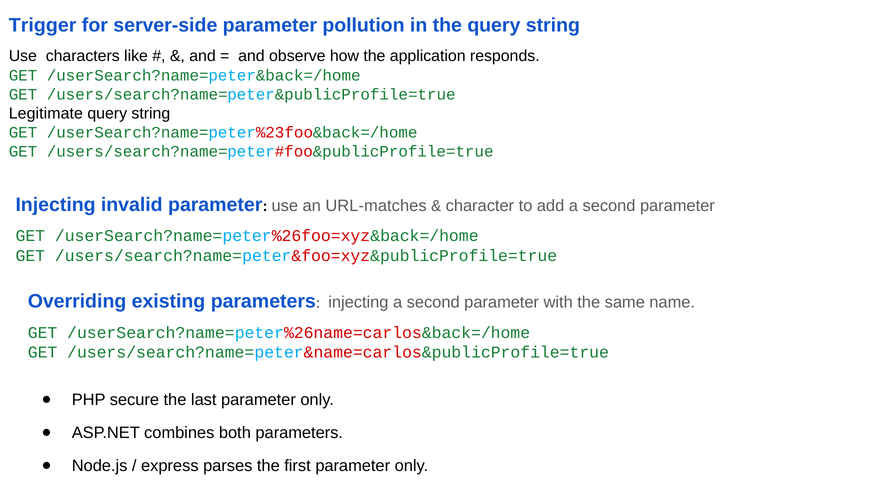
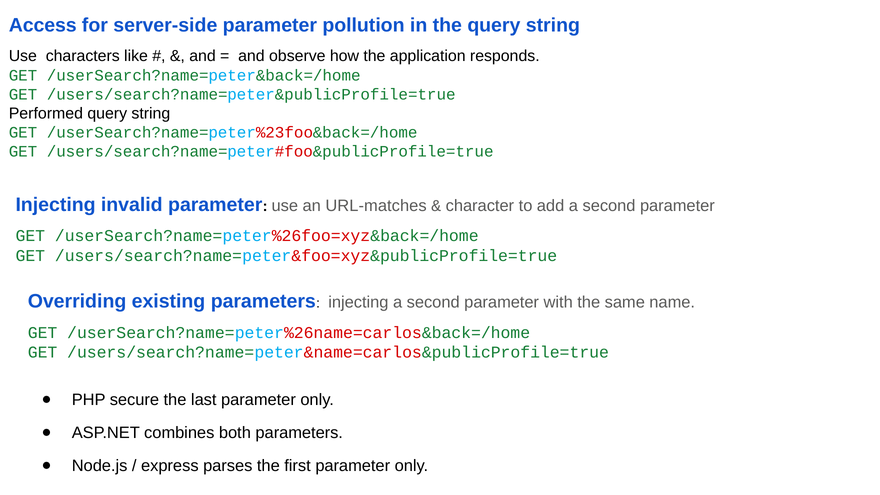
Trigger: Trigger -> Access (43, 25)
Legitimate: Legitimate -> Performed (46, 113)
